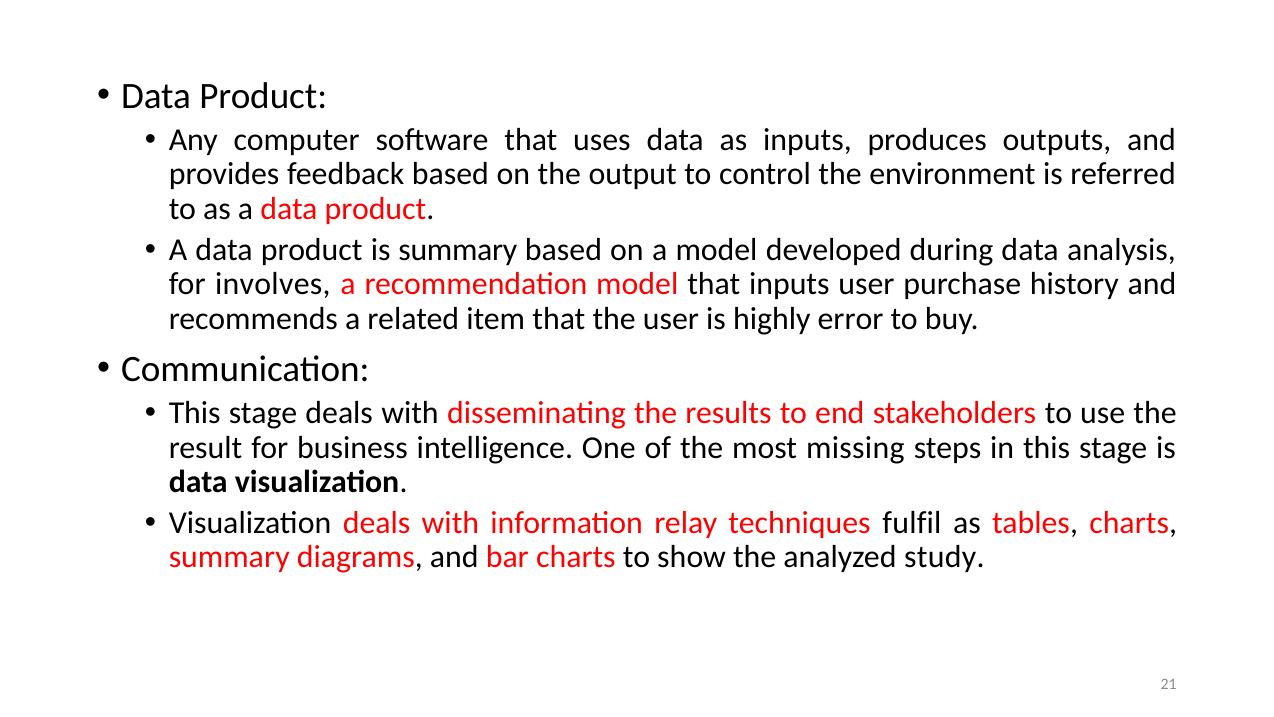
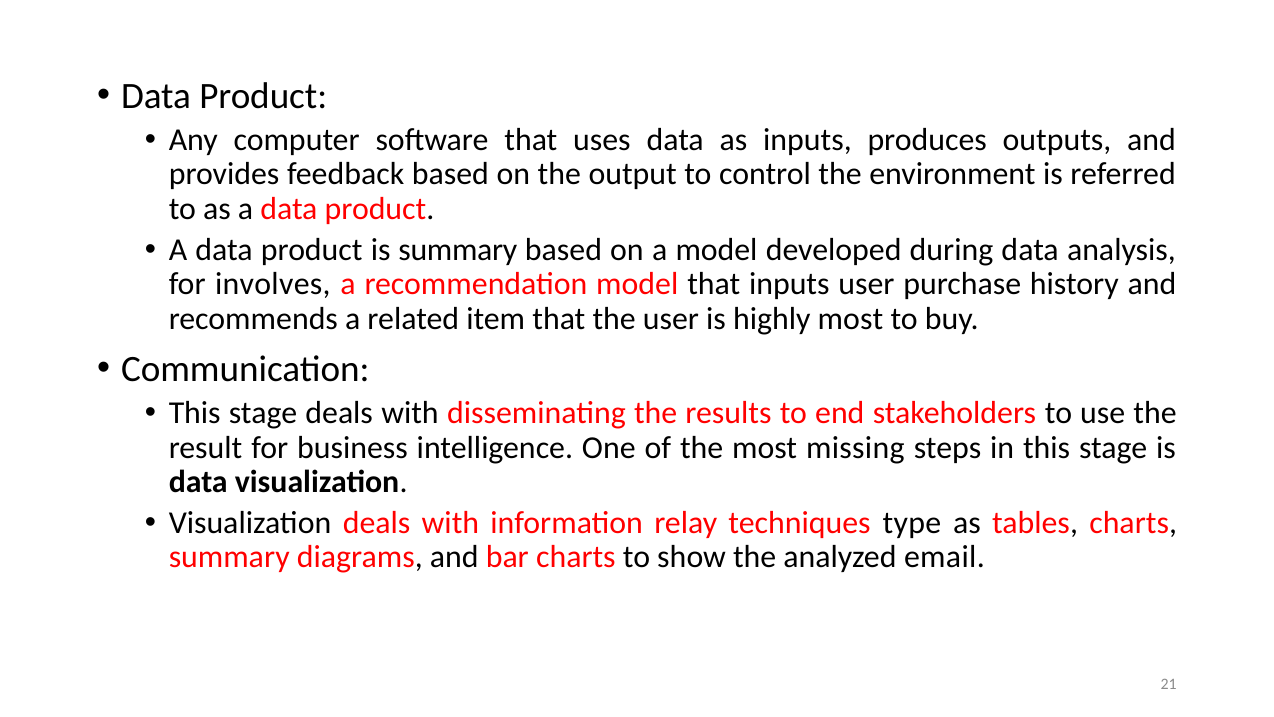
highly error: error -> most (850, 318)
fulfil: fulfil -> type (912, 523)
study: study -> email (944, 557)
